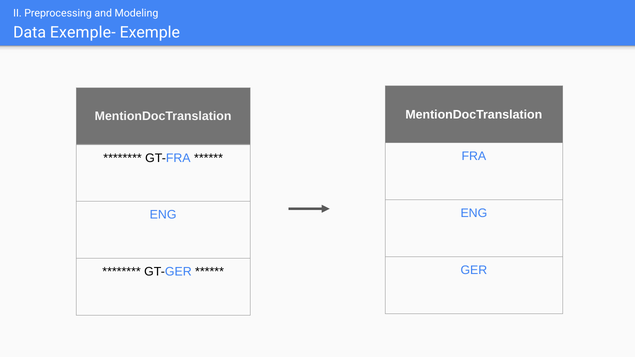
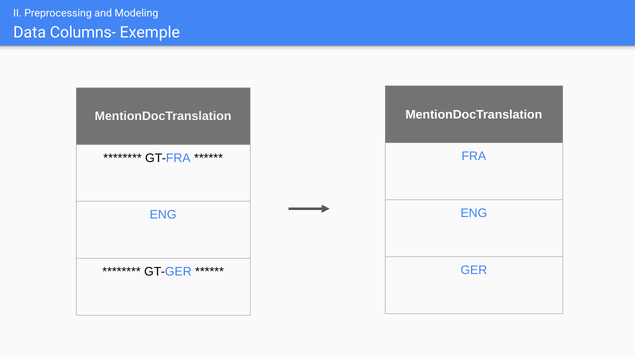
Exemple-: Exemple- -> Columns- (83, 33)
